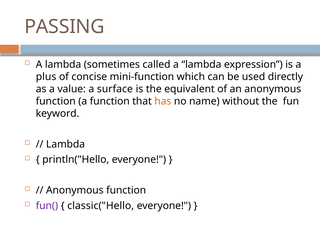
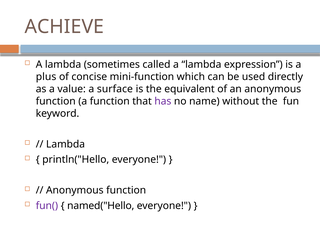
PASSING: PASSING -> ACHIEVE (64, 27)
has colour: orange -> purple (163, 101)
classic("Hello: classic("Hello -> named("Hello (101, 206)
